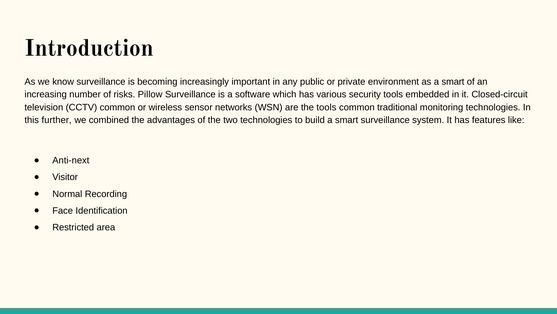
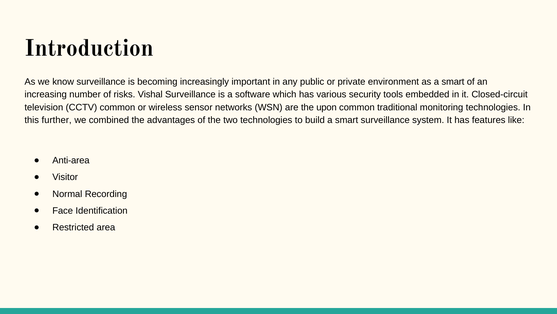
Pillow: Pillow -> Vishal (150, 94)
the tools: tools -> upon (327, 107)
Anti-next: Anti-next -> Anti-area (71, 160)
